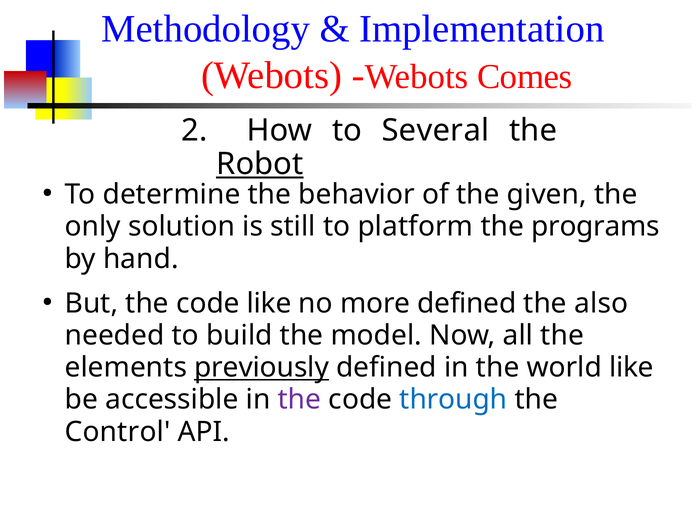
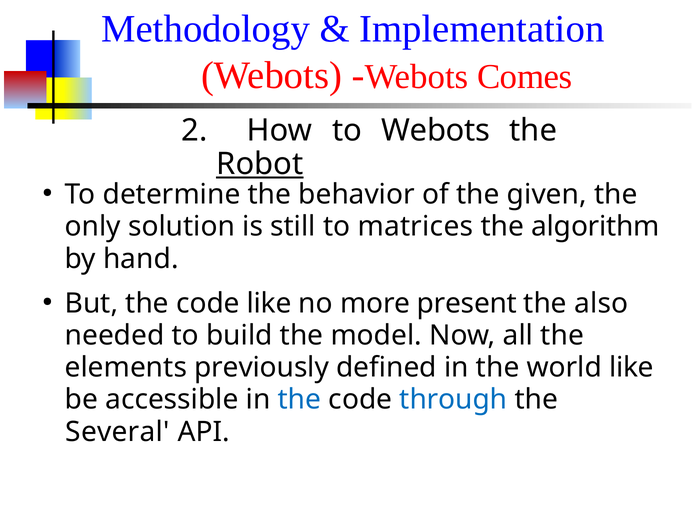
to Several: Several -> Webots (436, 131)
platform: platform -> matrices (415, 226)
programs: programs -> algorithm (595, 226)
more defined: defined -> present (467, 303)
previously underline: present -> none (262, 367)
the colour: purple -> blue (299, 399)
Control: Control -> Several (118, 431)
